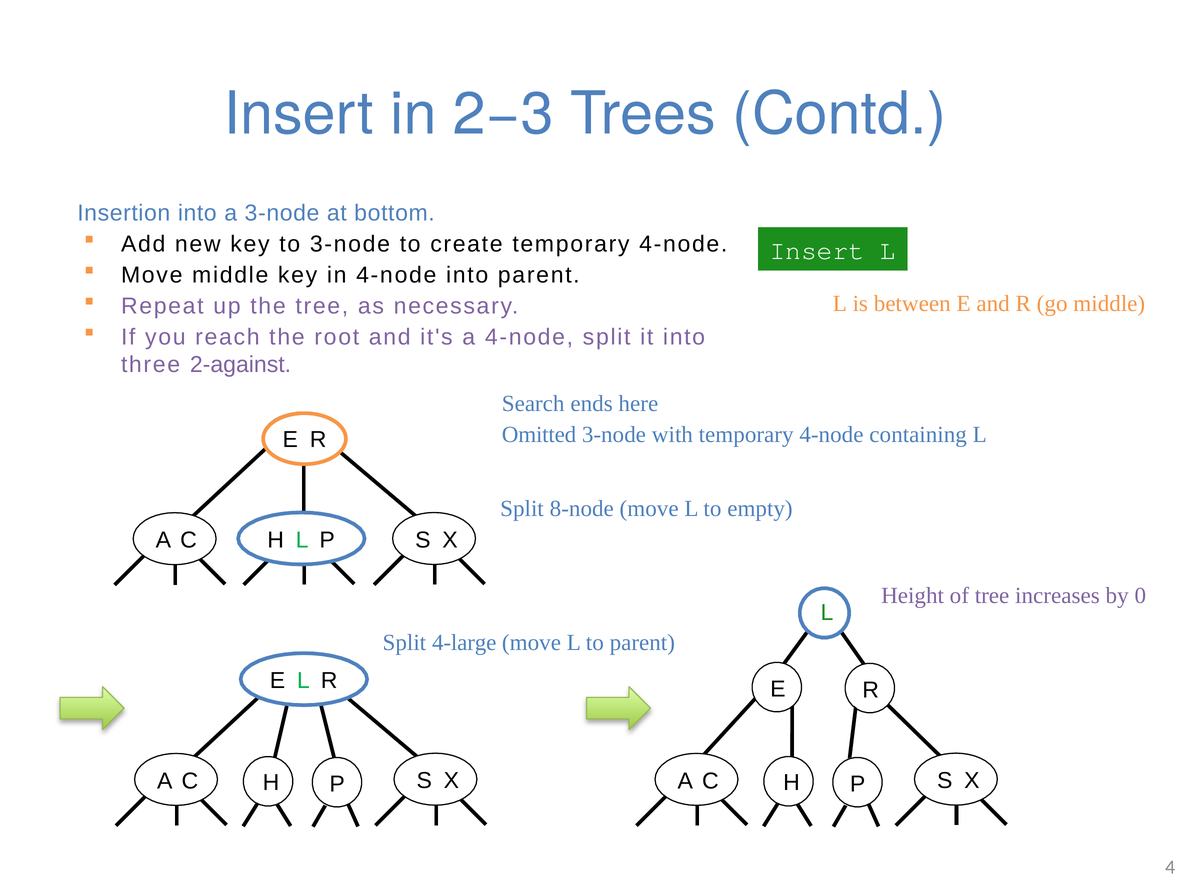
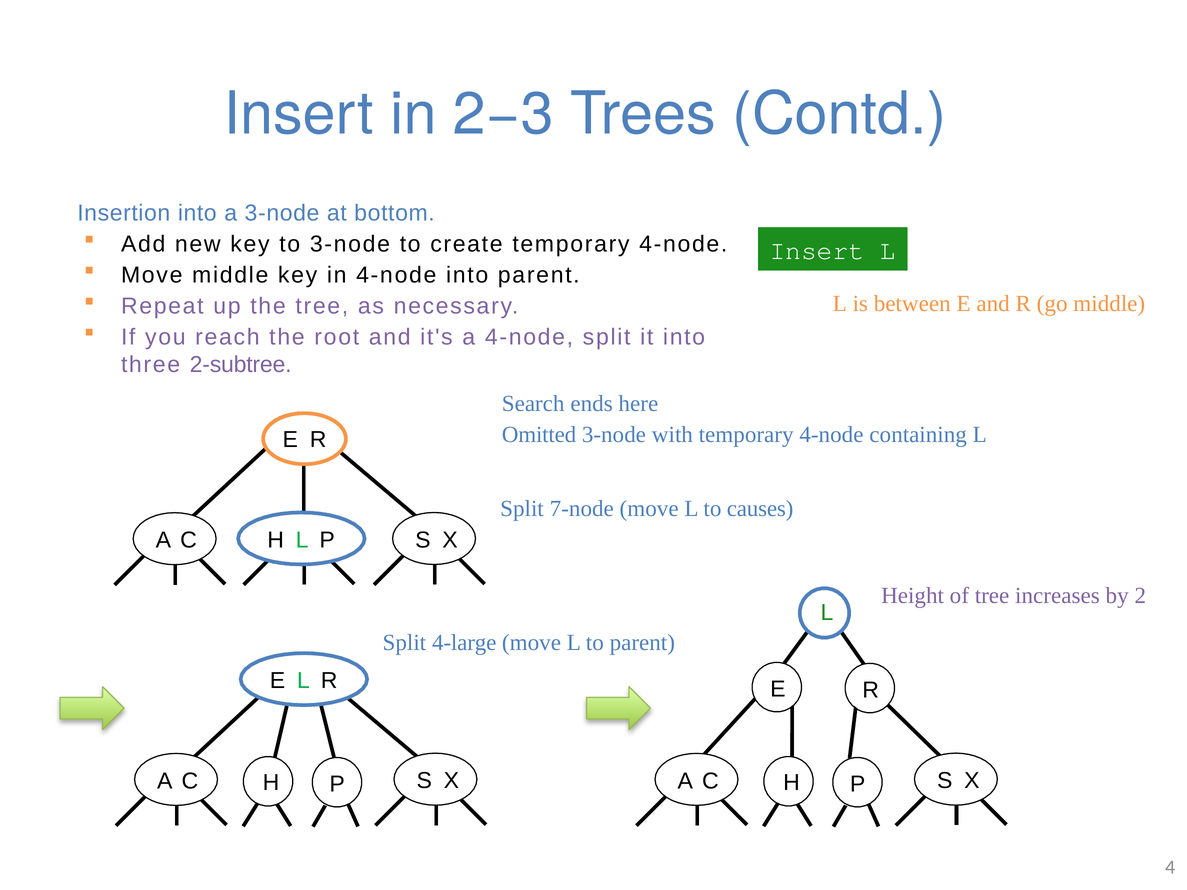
2-against: 2-against -> 2-subtree (241, 365)
8-node: 8-node -> 7-node (582, 509)
empty: empty -> causes (760, 509)
0: 0 -> 2 (1140, 596)
